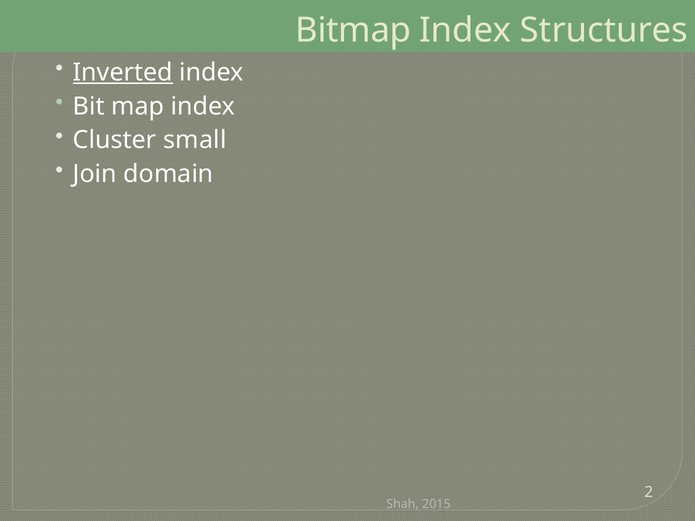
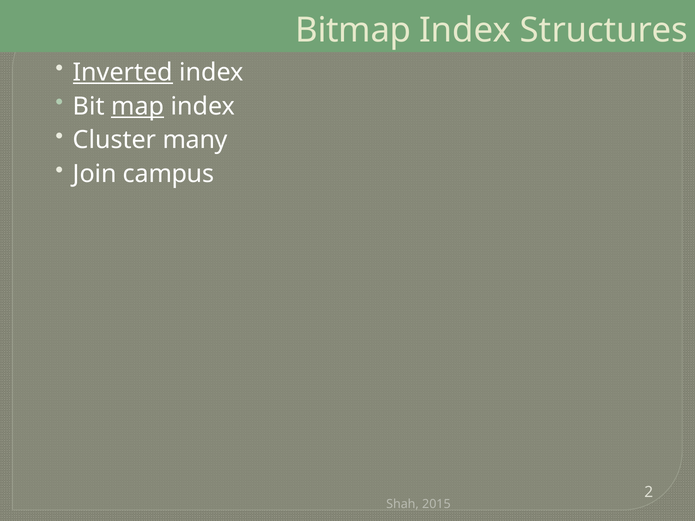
map underline: none -> present (138, 106)
small: small -> many (195, 140)
domain: domain -> campus (169, 174)
